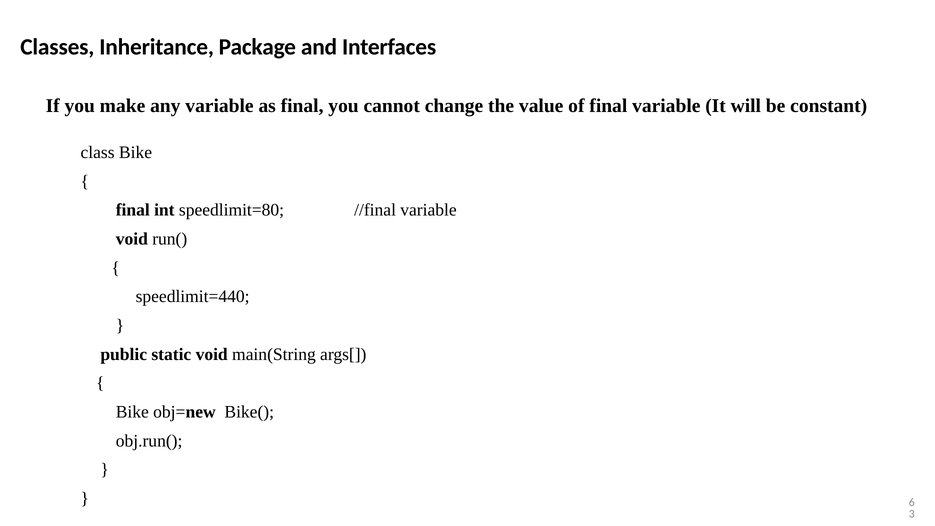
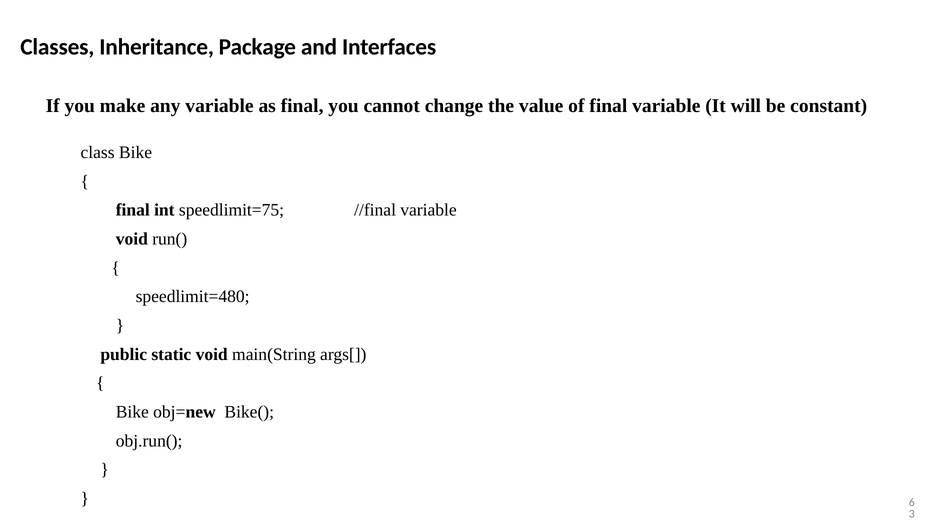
speedlimit=80: speedlimit=80 -> speedlimit=75 (232, 210)
speedlimit=440: speedlimit=440 -> speedlimit=480 (193, 297)
